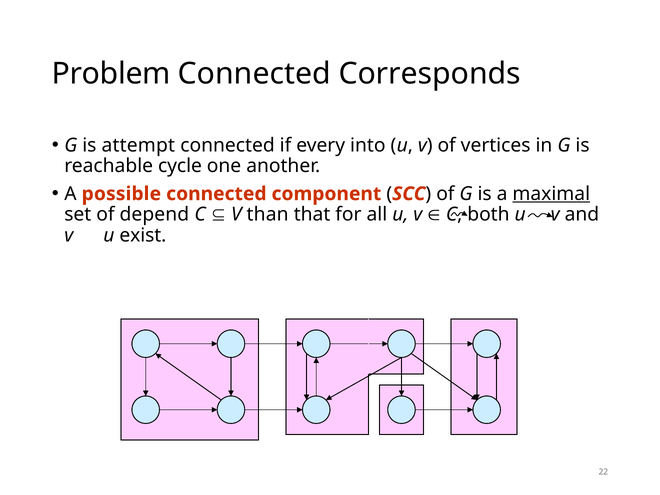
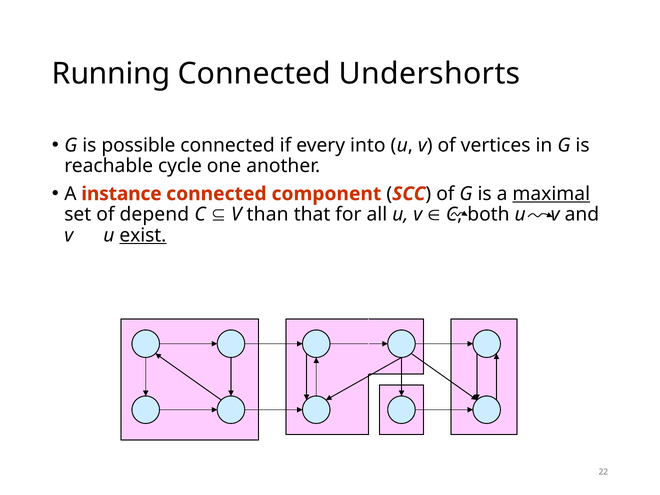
Problem: Problem -> Running (111, 74)
Corresponds: Corresponds -> Undershorts (430, 74)
attempt: attempt -> possible (138, 145)
possible: possible -> instance (122, 194)
exist underline: none -> present (143, 235)
